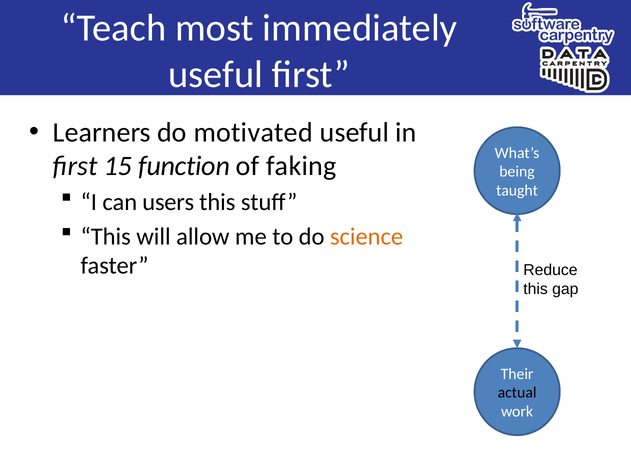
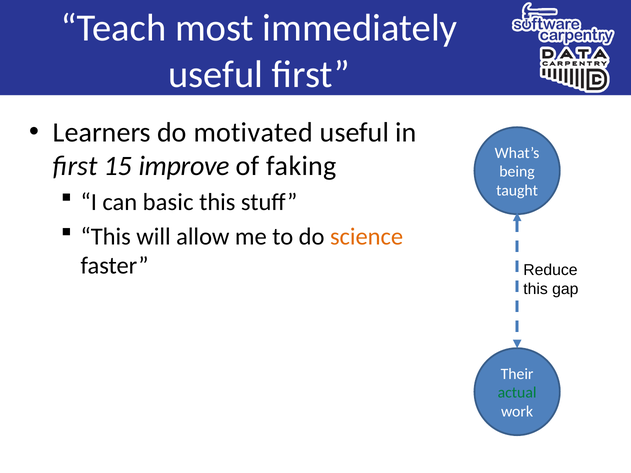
function: function -> improve (184, 166)
users: users -> basic (168, 202)
actual colour: black -> green (517, 393)
